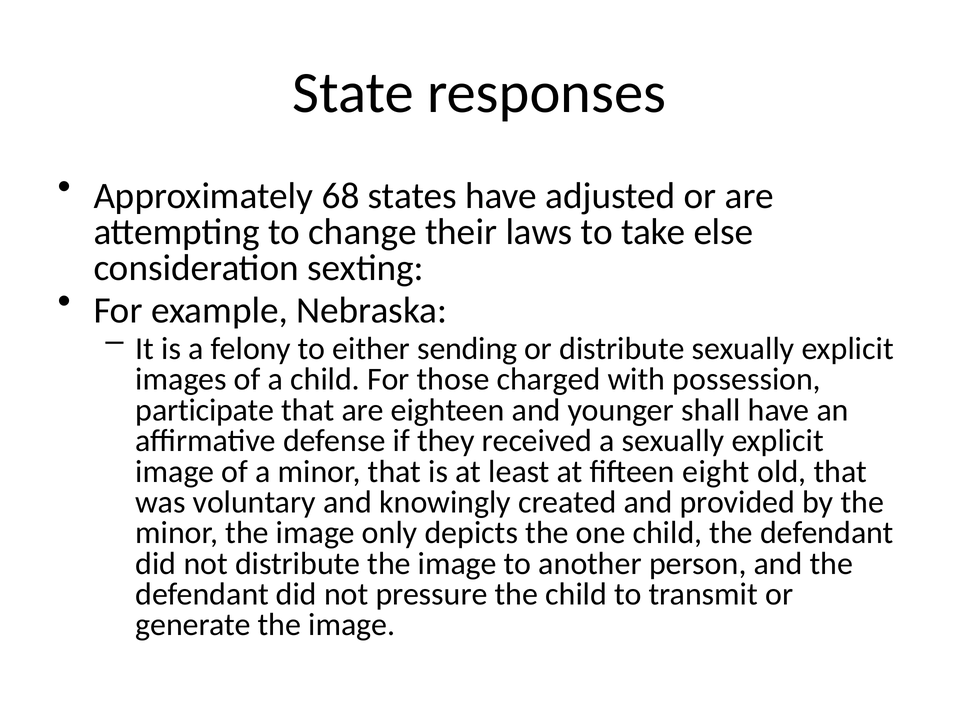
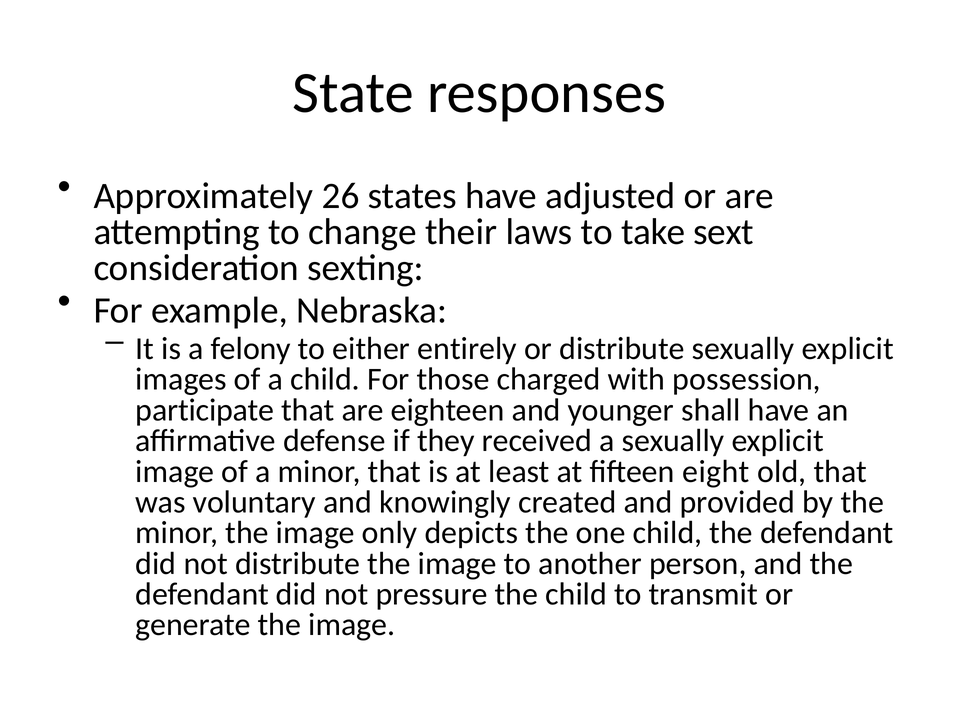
68: 68 -> 26 (341, 196)
else: else -> sext (724, 232)
sending: sending -> entirely (467, 349)
